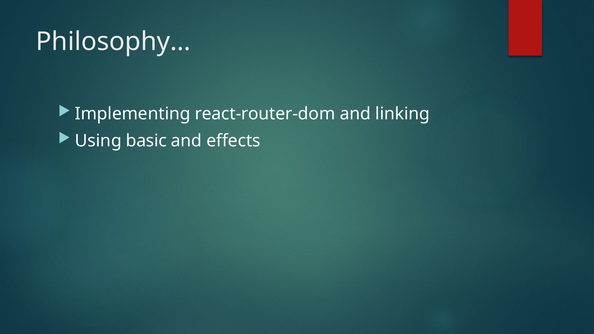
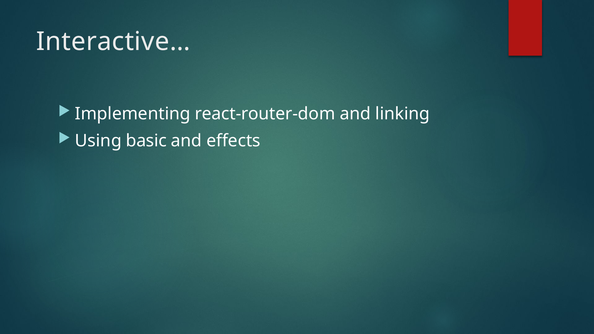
Philosophy…: Philosophy… -> Interactive… (113, 42)
